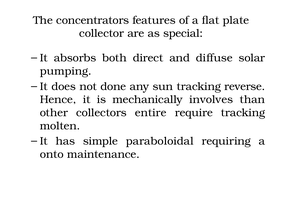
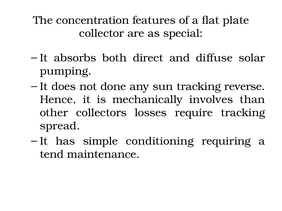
concentrators: concentrators -> concentration (93, 20)
entire: entire -> losses (151, 113)
molten: molten -> spread (60, 126)
paraboloidal: paraboloidal -> conditioning (160, 142)
onto: onto -> tend (52, 155)
